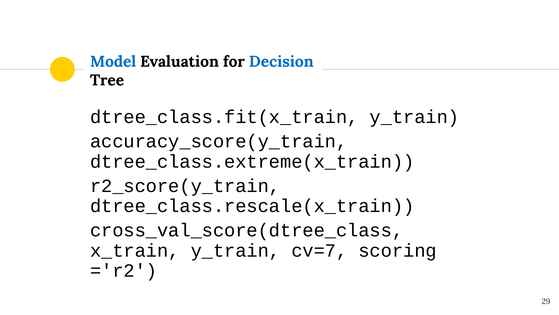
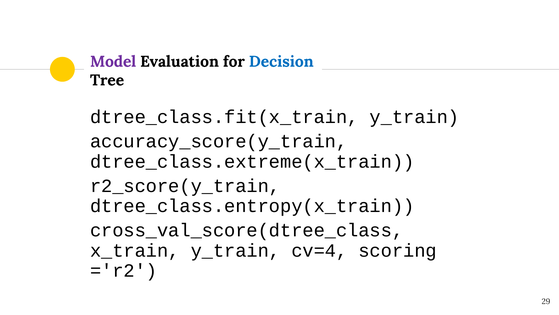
Model colour: blue -> purple (113, 61)
dtree_class.rescale(x_train: dtree_class.rescale(x_train -> dtree_class.entropy(x_train (252, 206)
cv=7: cv=7 -> cv=4 (319, 250)
